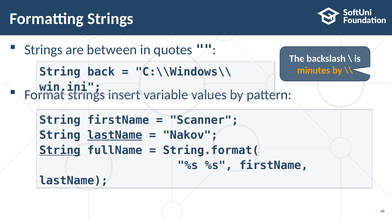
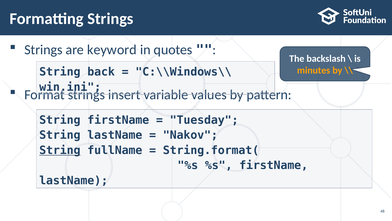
between: between -> keyword (112, 50)
Scanner: Scanner -> Tuesday (204, 120)
lastName underline: present -> none (115, 135)
